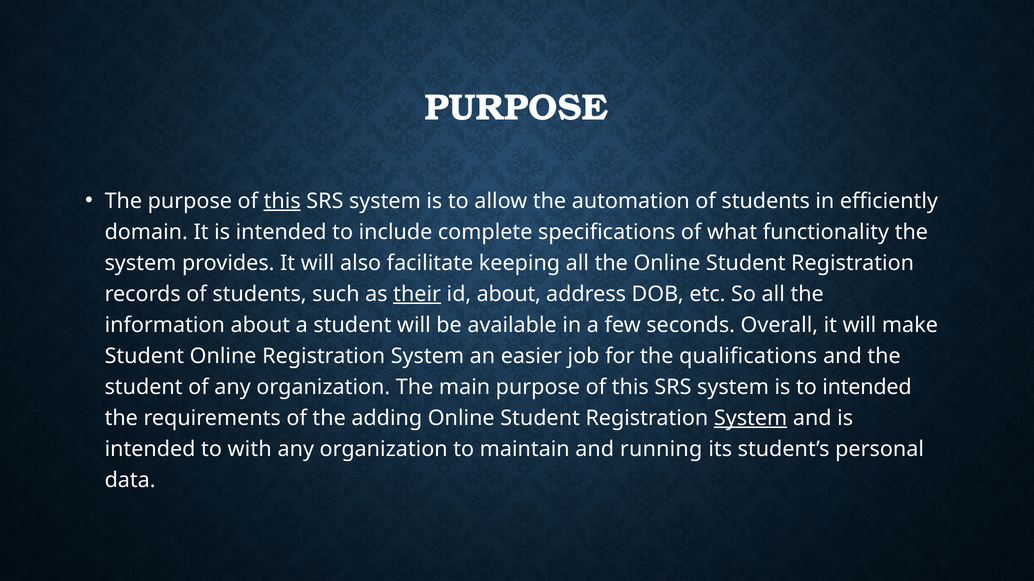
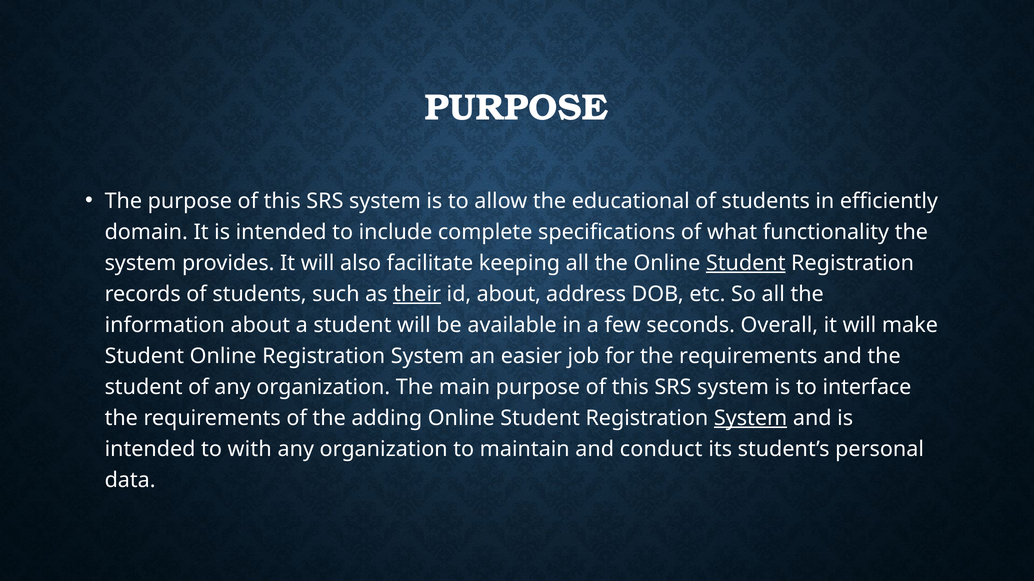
this underline: present -> none (282, 201)
automation: automation -> educational (631, 201)
Student underline: none -> present (746, 263)
for the qualifications: qualifications -> requirements (748, 356)
to intended: intended -> interface (867, 387)
running: running -> conduct (661, 449)
